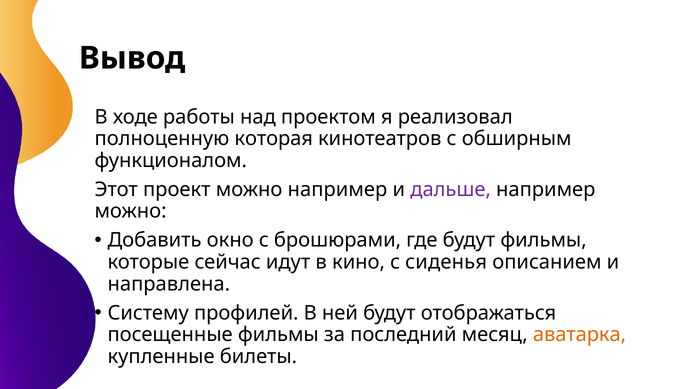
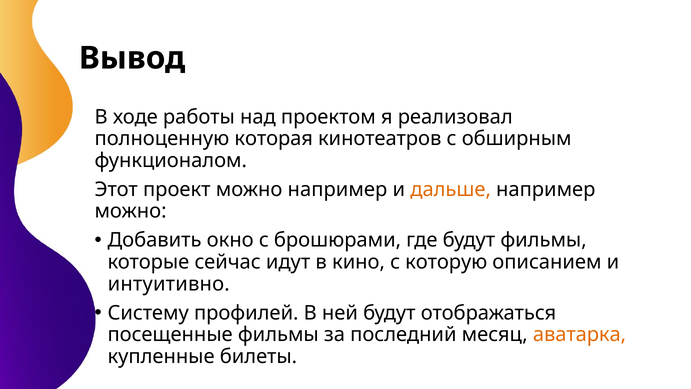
дальше colour: purple -> orange (451, 189)
сиденья: сиденья -> которую (446, 262)
направлена: направлена -> интуитивно (169, 284)
